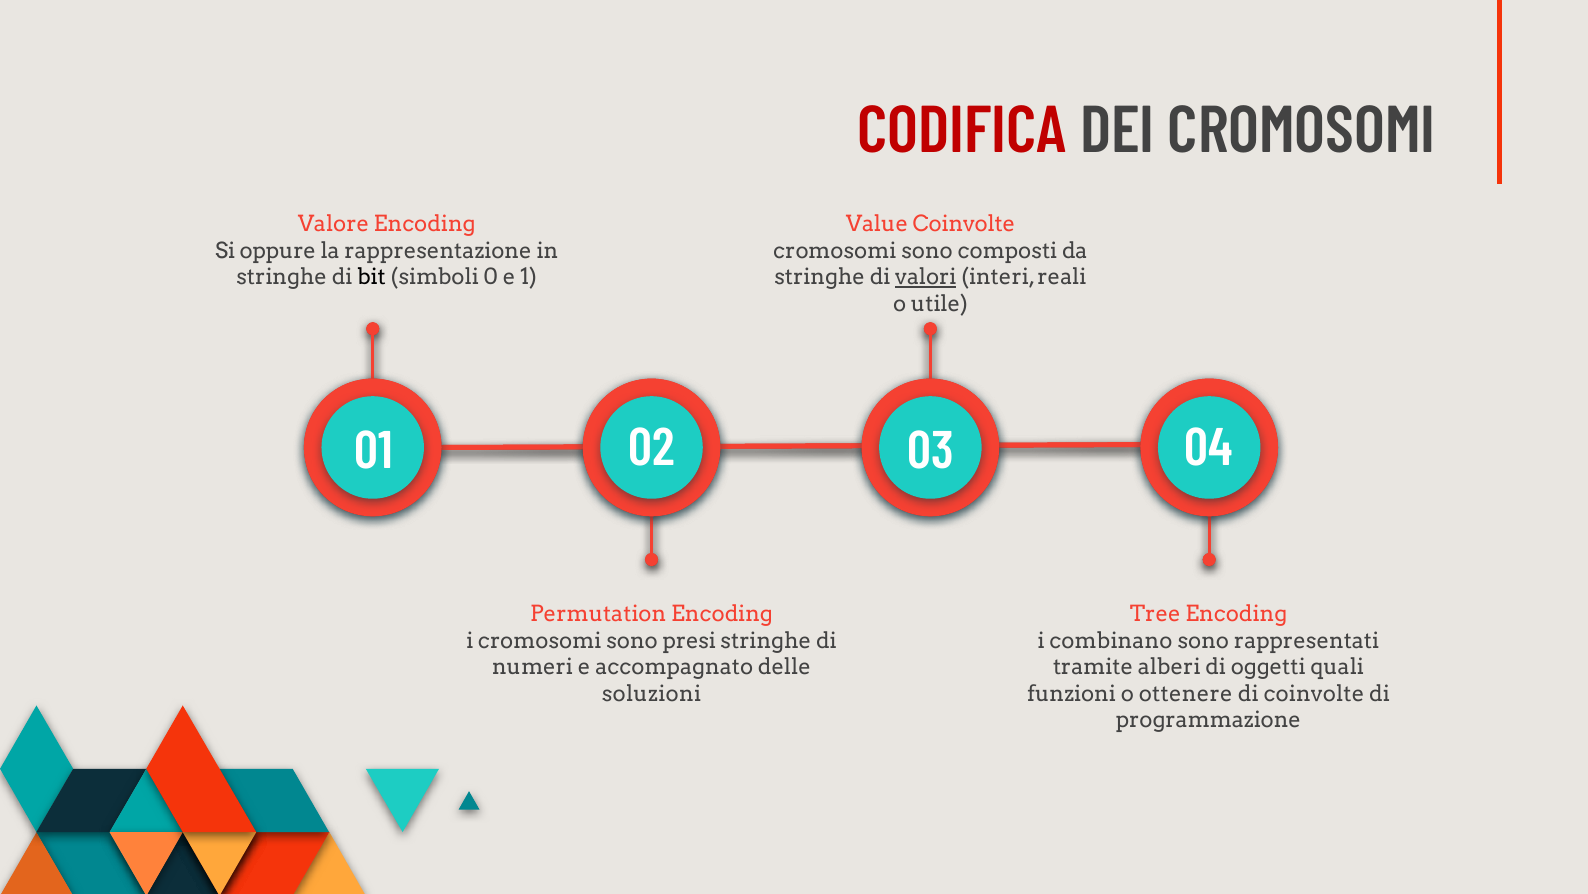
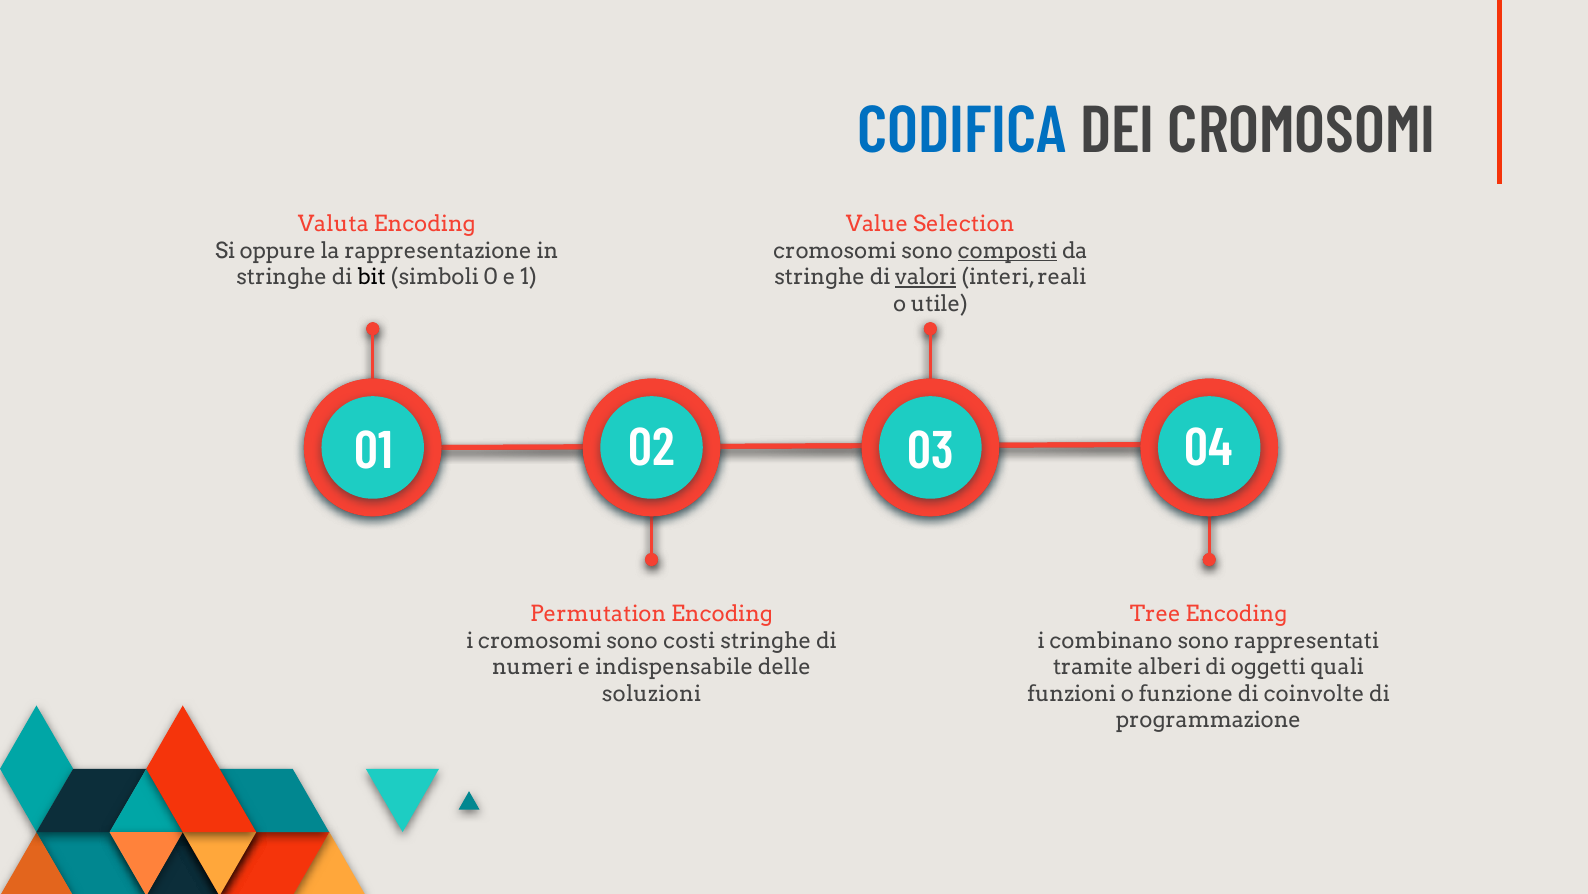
CODIFICA colour: red -> blue (962, 131)
Valore: Valore -> Valuta (334, 224)
Value Coinvolte: Coinvolte -> Selection (964, 224)
composti underline: none -> present (1007, 251)
presi: presi -> costi (689, 640)
accompagnato: accompagnato -> indispensabile (674, 667)
ottenere: ottenere -> funzione (1186, 693)
